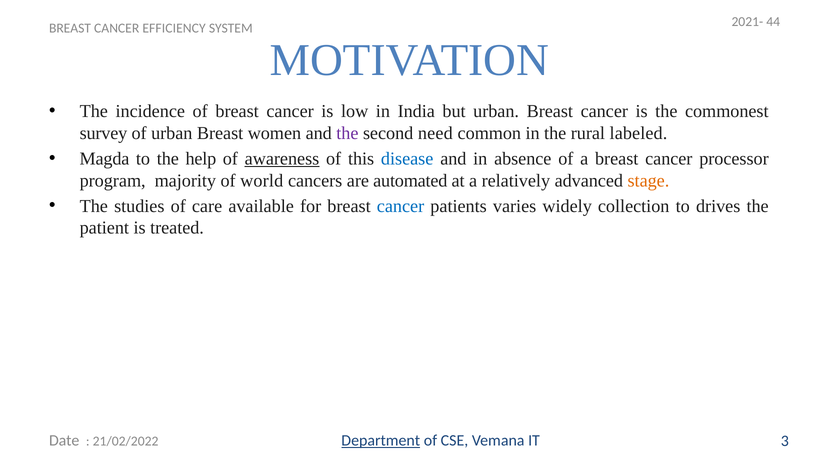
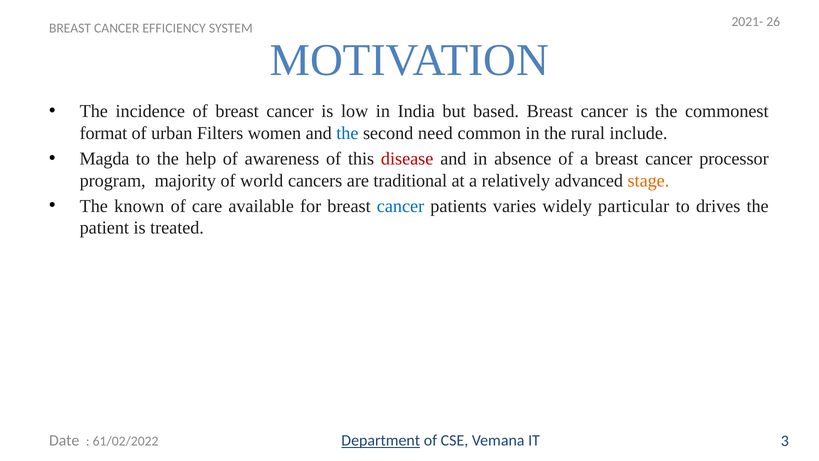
44: 44 -> 26 (773, 22)
but urban: urban -> based (496, 111)
survey: survey -> format (103, 133)
of urban Breast: Breast -> Filters (220, 133)
the colour: purple -> blue (347, 133)
labeled: labeled -> include (639, 133)
awareness underline: present -> none (282, 159)
disease colour: blue -> red (407, 159)
automated: automated -> traditional (410, 180)
studies: studies -> known (139, 206)
collection: collection -> particular (634, 206)
21/02/2022: 21/02/2022 -> 61/02/2022 (126, 441)
